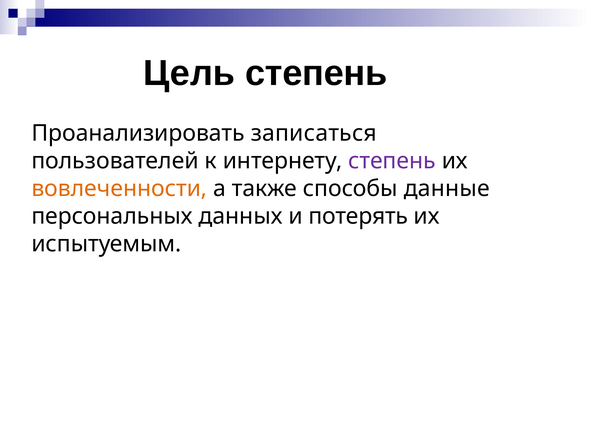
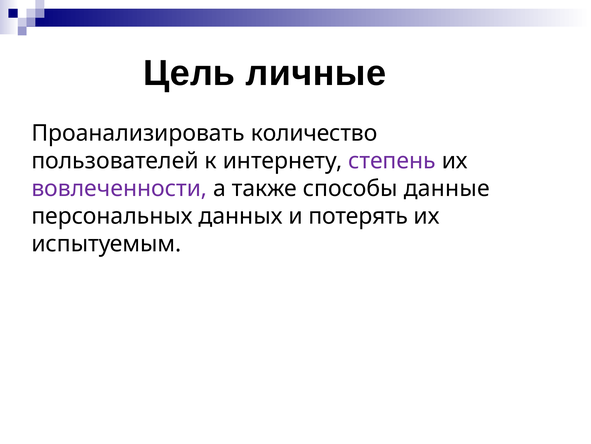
Цель степень: степень -> личные (316, 73)
записаться: записаться -> количество (314, 133)
вовлеченности colour: orange -> purple (119, 188)
